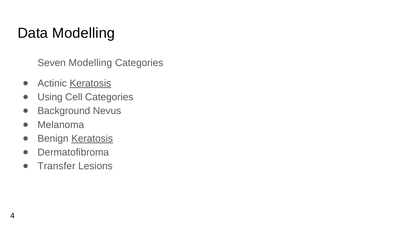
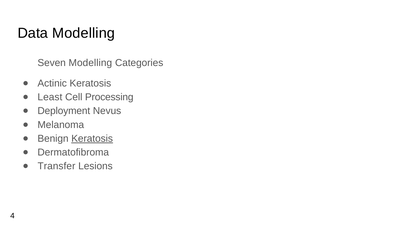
Keratosis underline: present -> none (90, 83)
Using: Using -> Least (50, 97)
Cell Categories: Categories -> Processing (109, 97)
Background: Background -> Deployment (64, 111)
